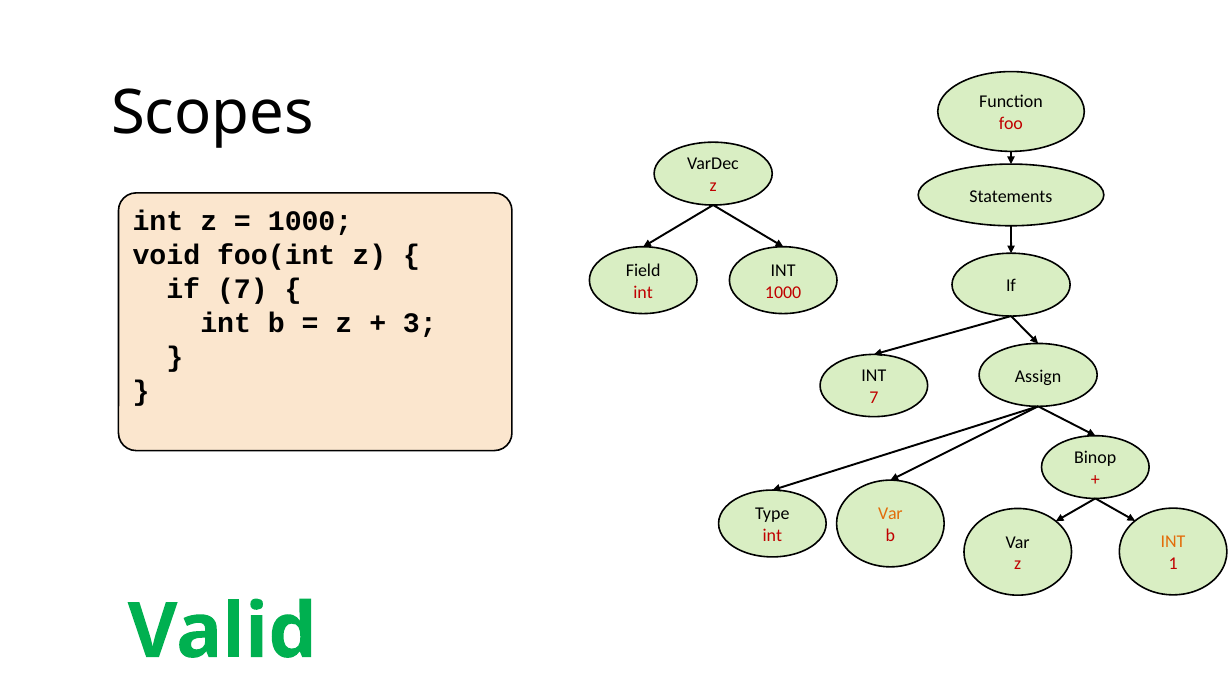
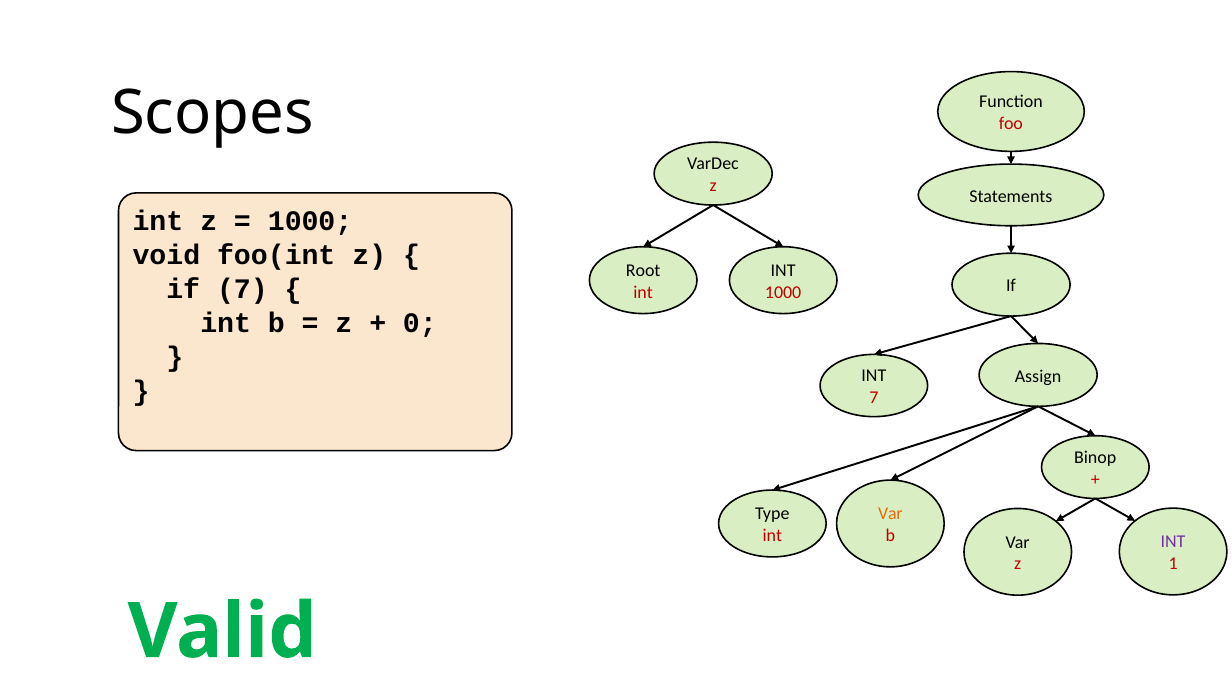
Field: Field -> Root (643, 271)
3: 3 -> 0 (420, 323)
INT colour: orange -> purple (1173, 542)
